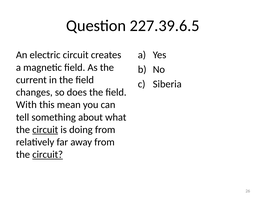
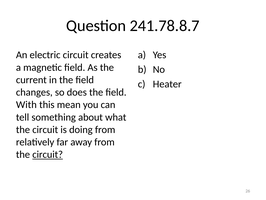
227.39.6.5: 227.39.6.5 -> 241.78.8.7 (165, 26)
Siberia: Siberia -> Heater (167, 84)
circuit underline: present -> none (45, 129)
